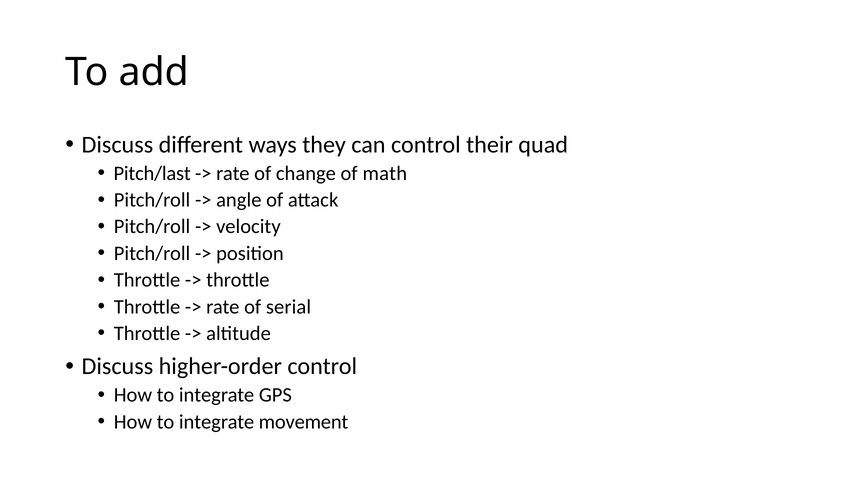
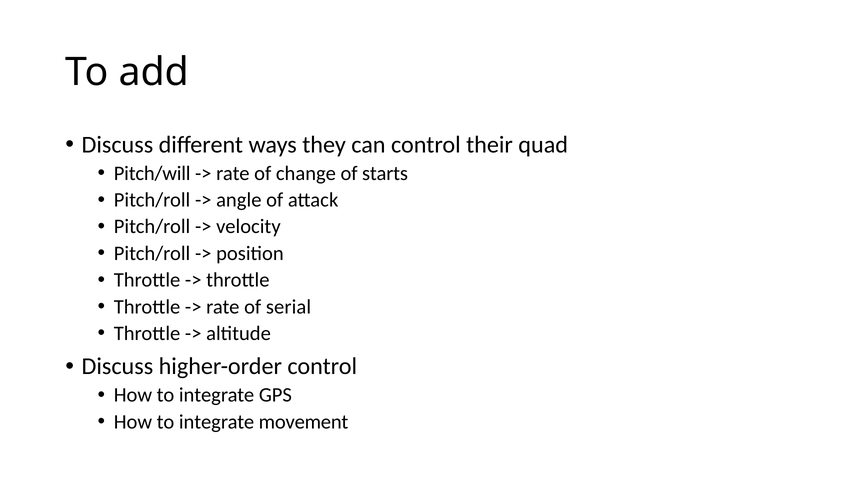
Pitch/last: Pitch/last -> Pitch/will (152, 173)
math: math -> starts (385, 173)
